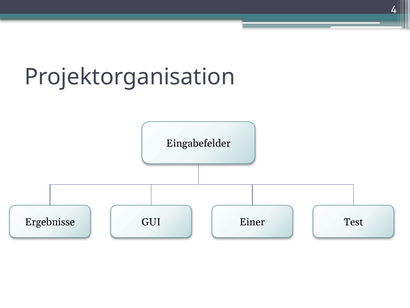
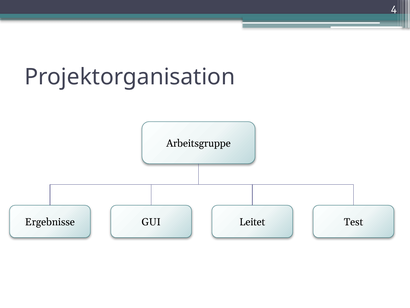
Eingabefelder: Eingabefelder -> Arbeitsgruppe (198, 143)
Einer: Einer -> Leitet (252, 222)
